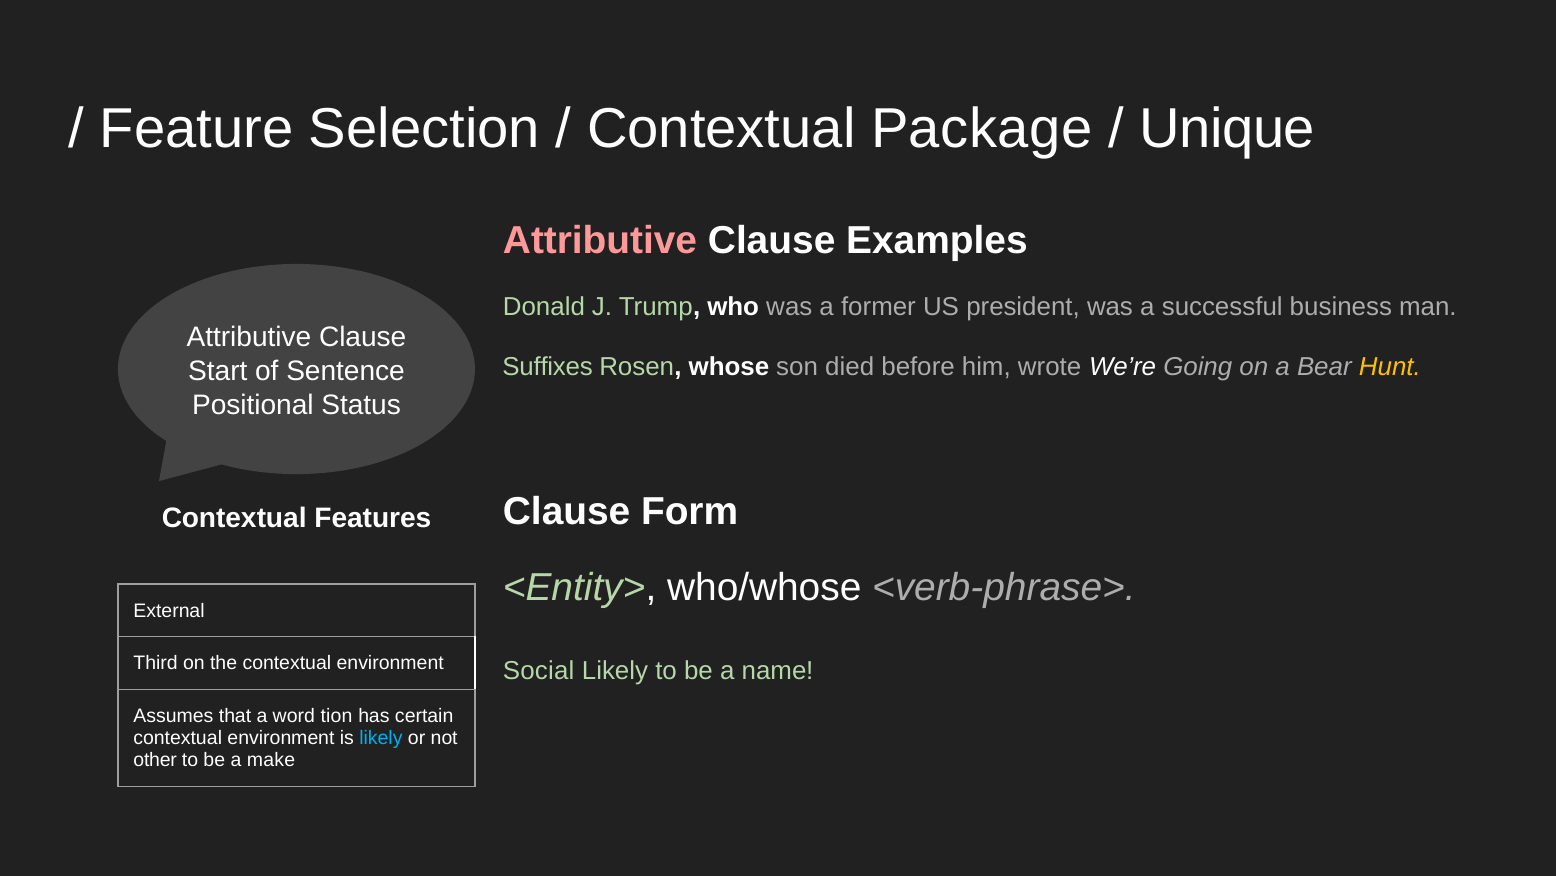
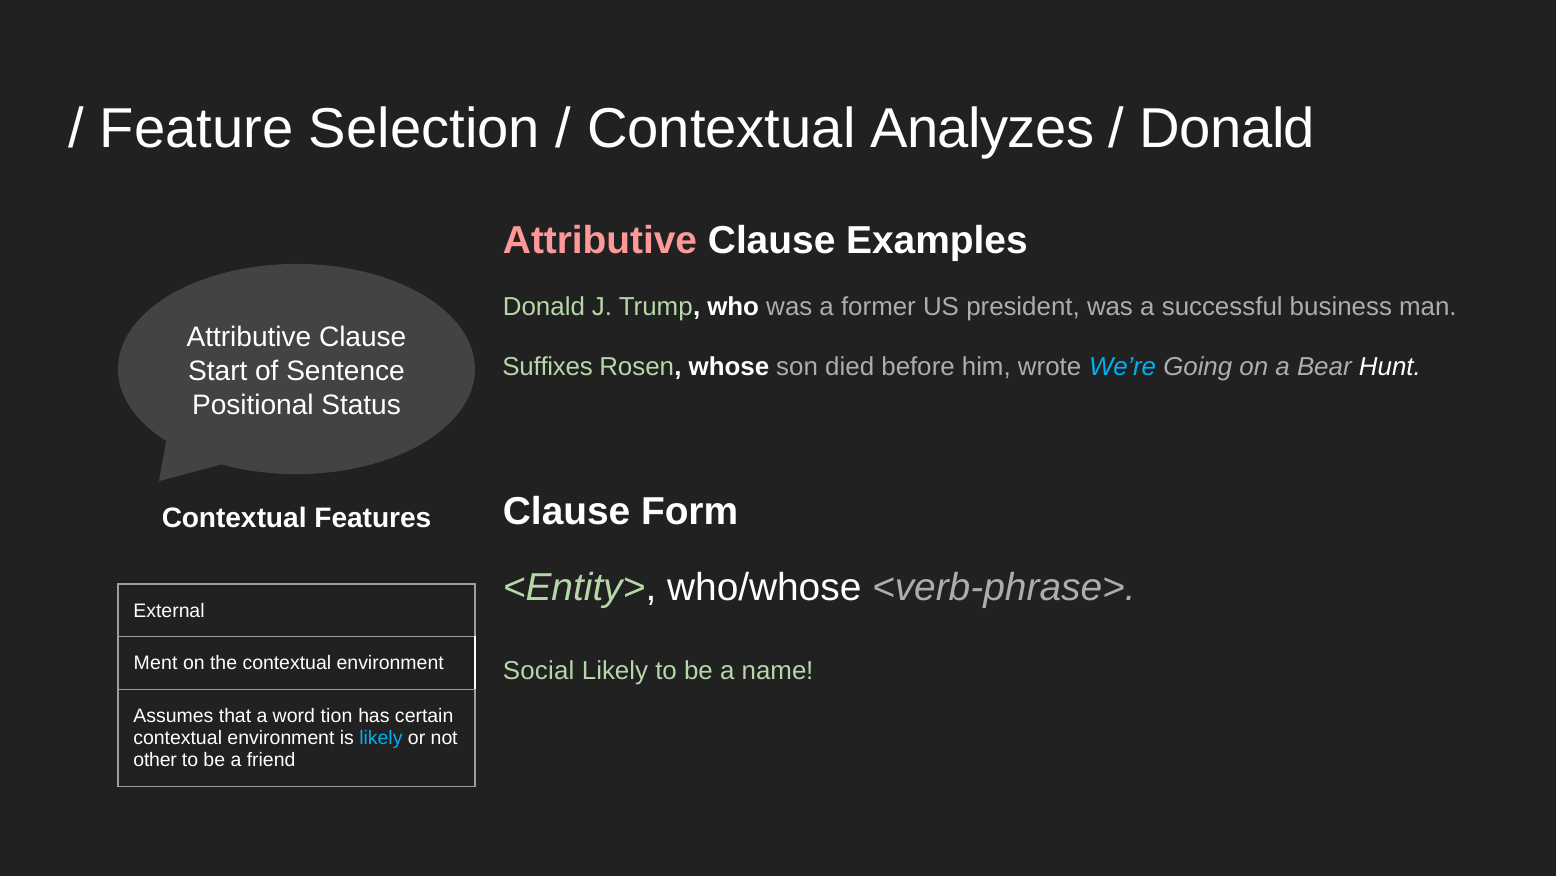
Package: Package -> Analyzes (982, 129)
Unique: Unique -> Donald (1228, 129)
We’re colour: white -> light blue (1123, 366)
Hunt colour: yellow -> white (1390, 366)
Third: Third -> Ment (156, 663)
make: make -> friend (271, 759)
